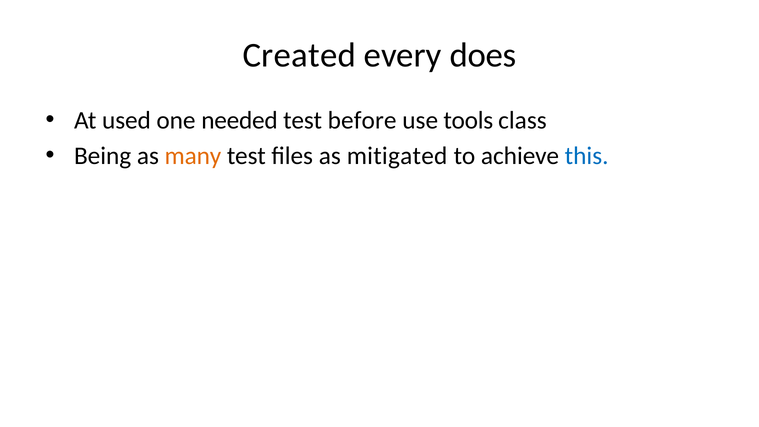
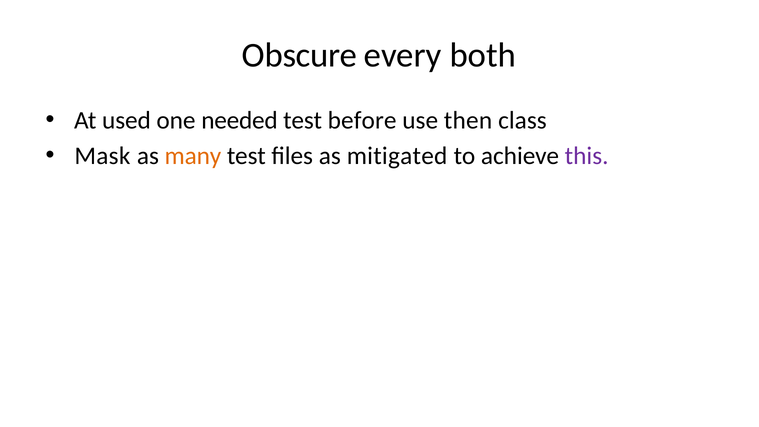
Created: Created -> Obscure (300, 55)
does: does -> both (483, 55)
tools: tools -> then (468, 120)
Being: Being -> Mask (102, 156)
this colour: blue -> purple (587, 156)
